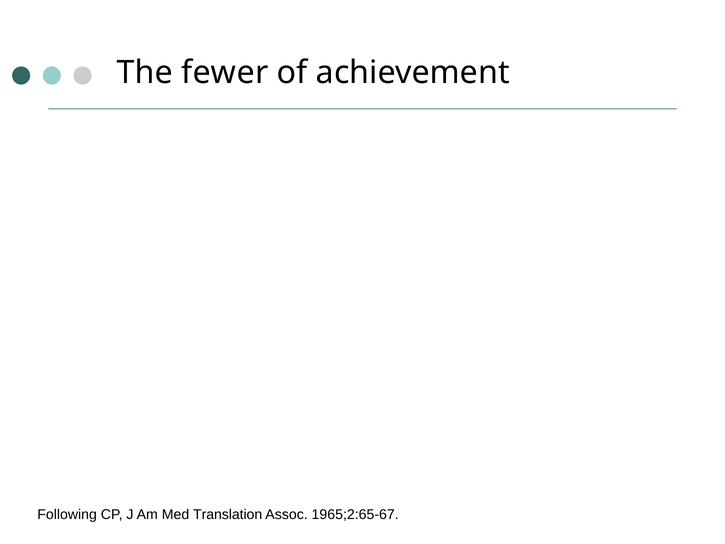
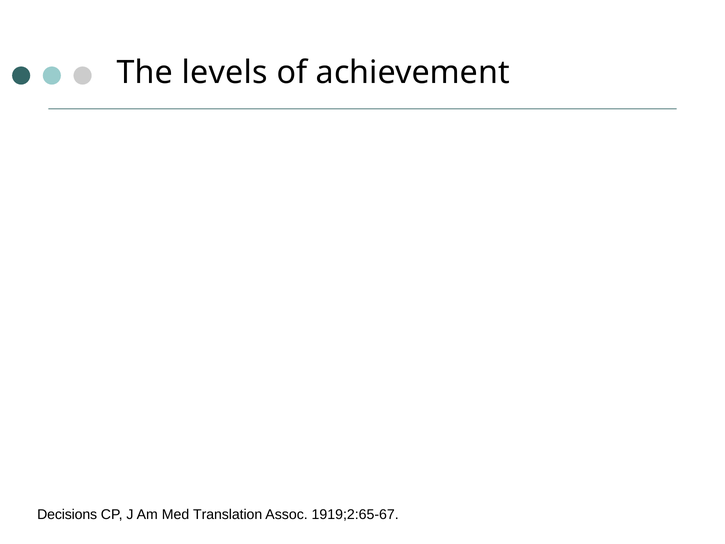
fewer: fewer -> levels (225, 73)
Following: Following -> Decisions (67, 514)
1965;2:65-67: 1965;2:65-67 -> 1919;2:65-67 (355, 514)
